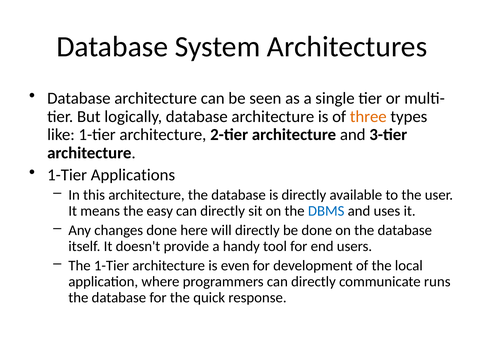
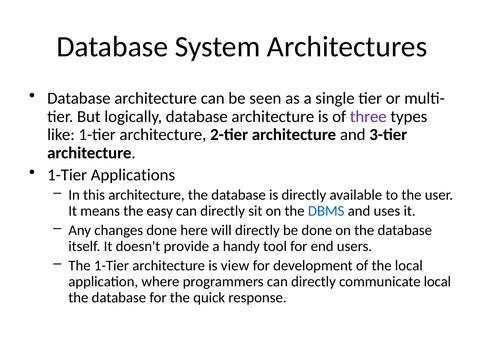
three colour: orange -> purple (368, 117)
even: even -> view (235, 266)
communicate runs: runs -> local (437, 282)
